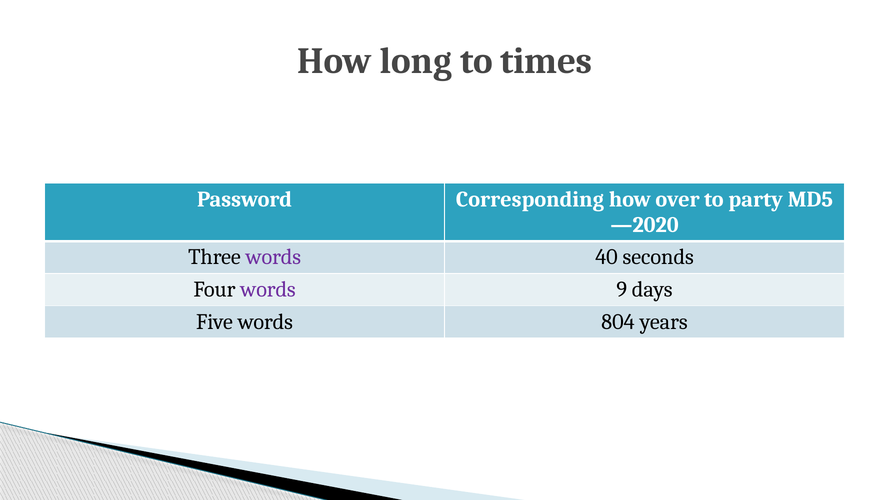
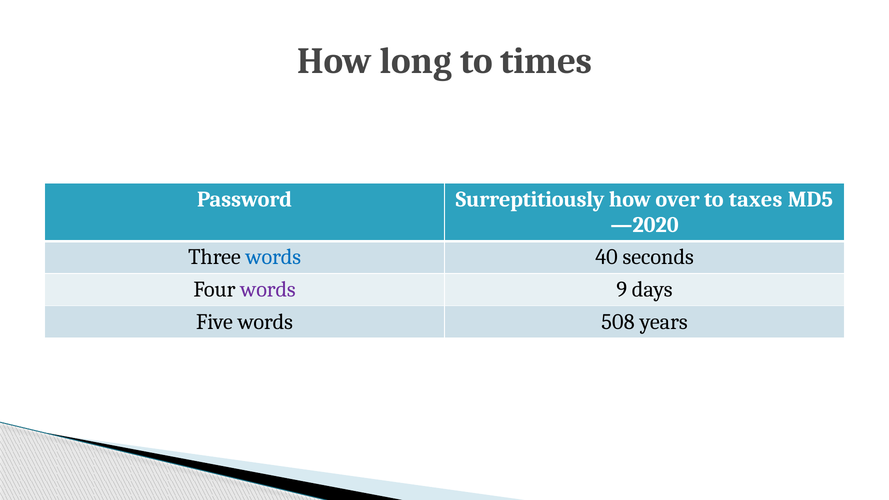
Corresponding: Corresponding -> Surreptitiously (530, 199)
party: party -> taxes (756, 199)
words colour: purple -> blue (273, 257)
804: 804 -> 508 (618, 322)
